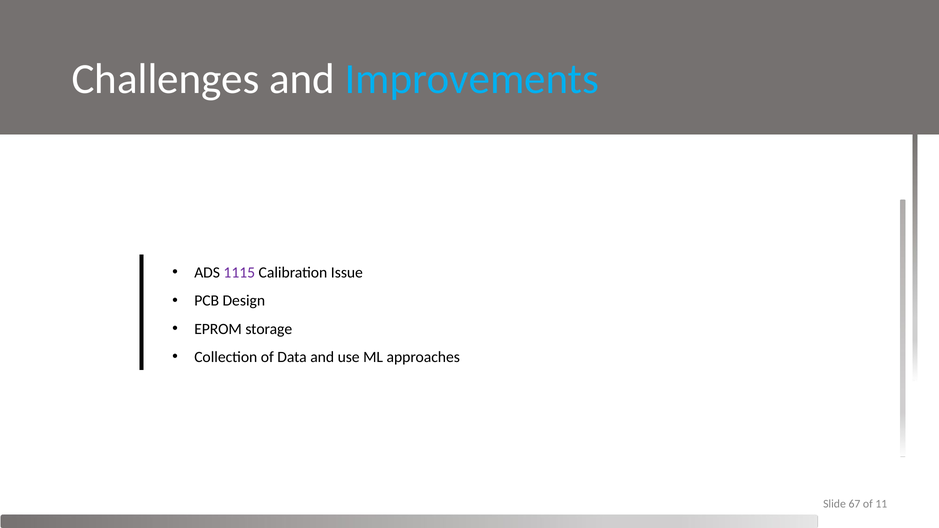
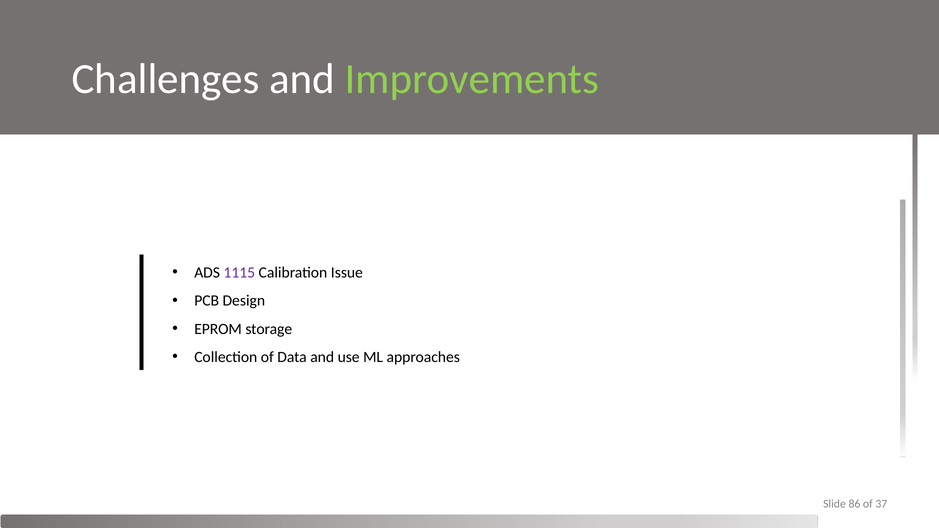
Improvements colour: light blue -> light green (472, 79)
67: 67 -> 86 (854, 504)
11: 11 -> 37 (881, 504)
